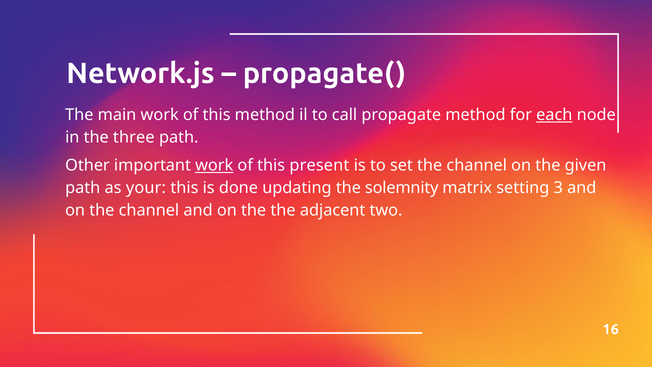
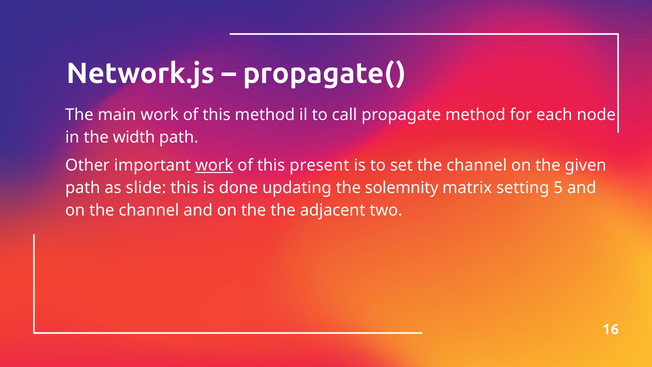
each underline: present -> none (554, 115)
three: three -> width (134, 137)
your: your -> slide (146, 188)
3: 3 -> 5 (558, 188)
